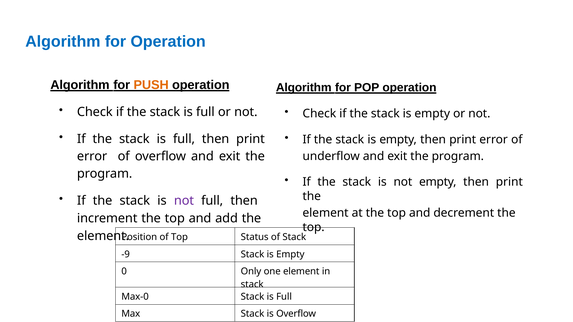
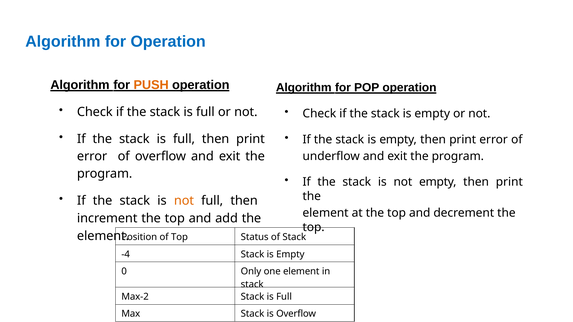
not colour: purple -> orange (184, 201)
-9: -9 -> -4 (126, 254)
Max-0: Max-0 -> Max-2 (135, 297)
